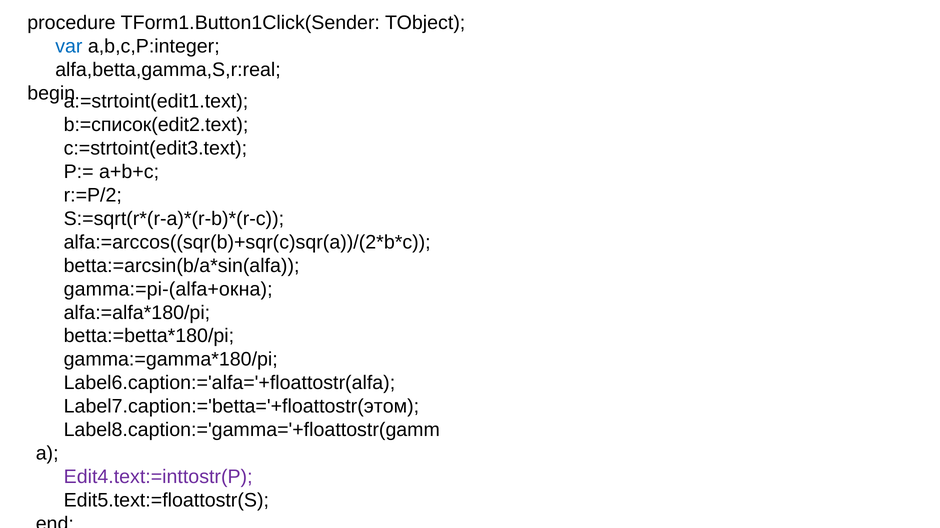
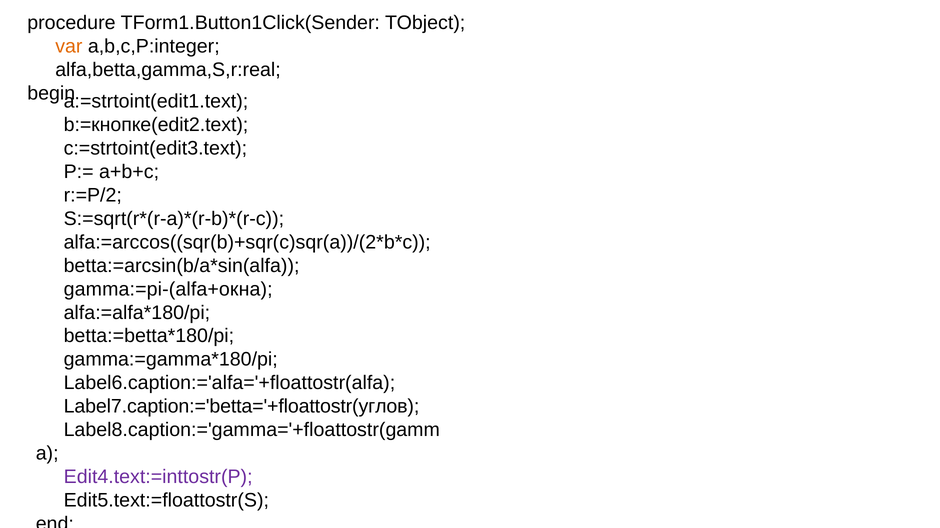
var colour: blue -> orange (69, 46)
b:=список(edit2.text: b:=список(edit2.text -> b:=кнопке(edit2.text (156, 125)
Label7.caption:='betta='+floattostr(этом: Label7.caption:='betta='+floattostr(этом -> Label7.caption:='betta='+floattostr(углов (242, 407)
